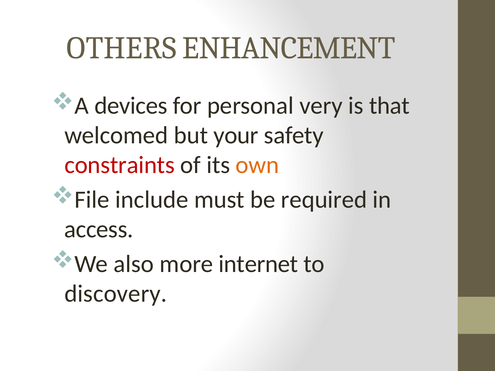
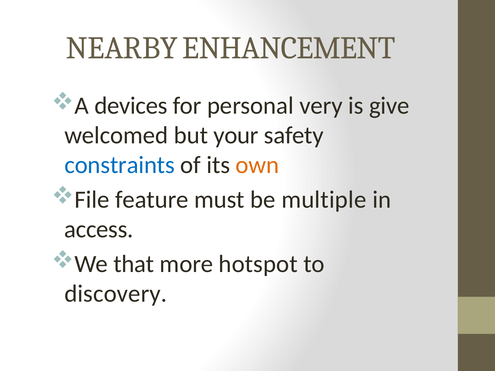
OTHERS: OTHERS -> NEARBY (122, 48)
that: that -> give (389, 106)
constraints colour: red -> blue (120, 165)
include: include -> feature (152, 200)
required: required -> multiple (324, 200)
also: also -> that (134, 264)
internet: internet -> hotspot (258, 264)
